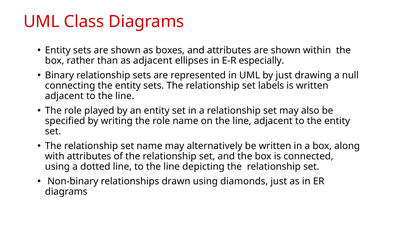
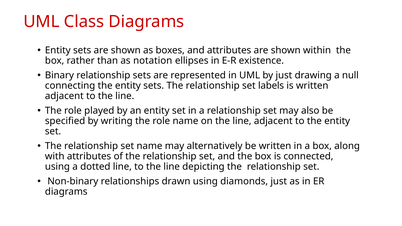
as adjacent: adjacent -> notation (153, 61)
especially: especially -> existence (261, 61)
